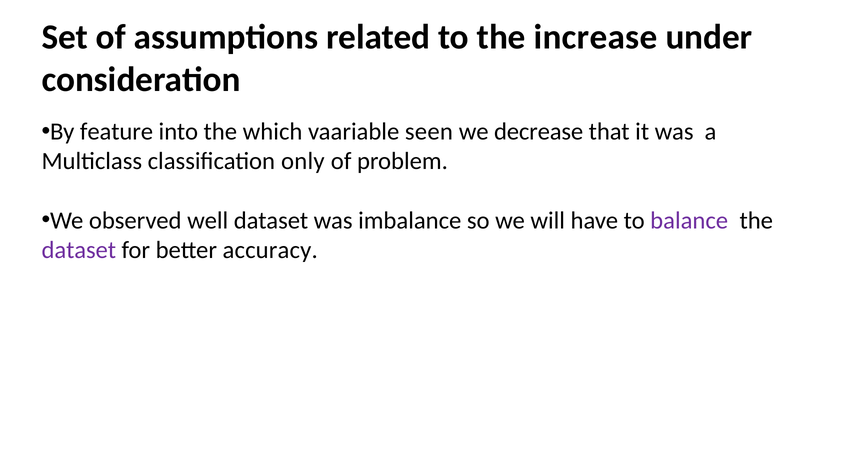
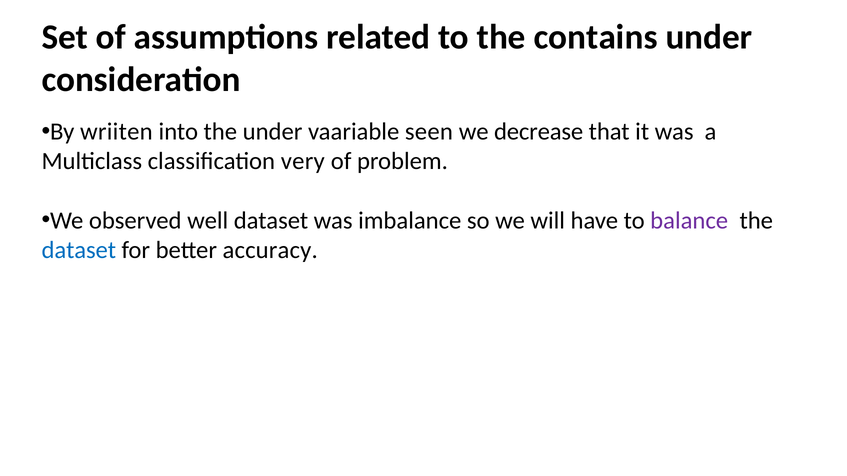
increase: increase -> contains (596, 37)
feature: feature -> wriiten (116, 132)
the which: which -> under (273, 132)
only: only -> very (303, 161)
dataset colour: purple -> blue (79, 250)
